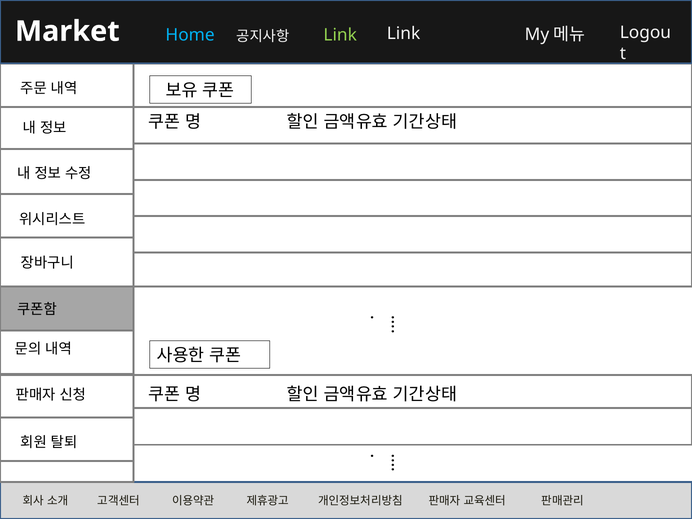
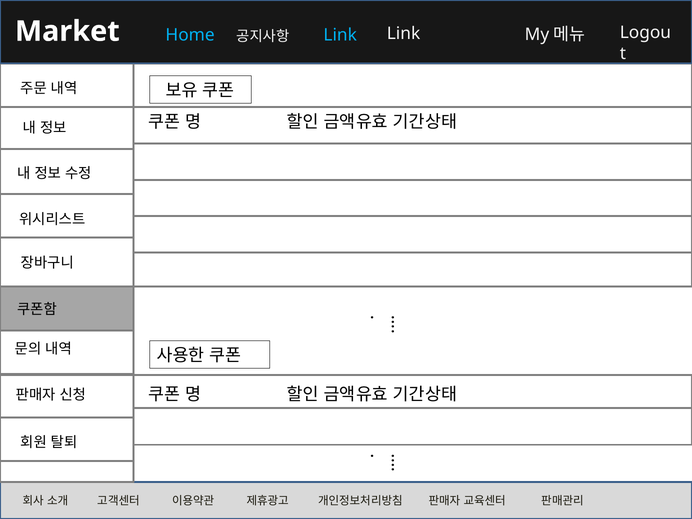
Link colour: light green -> light blue (340, 35)
